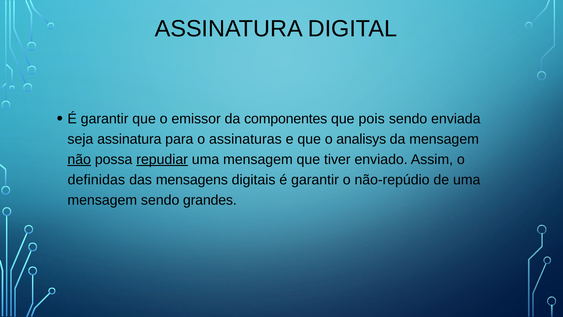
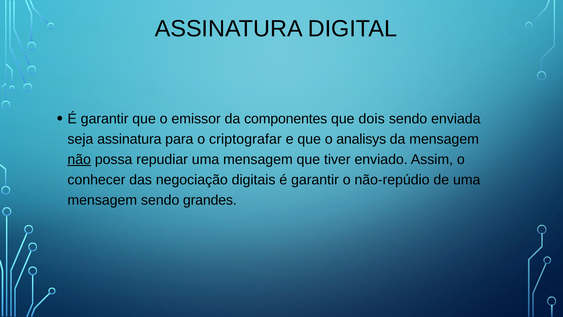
pois: pois -> dois (372, 119)
assinaturas: assinaturas -> criptografar (245, 139)
repudiar underline: present -> none (162, 159)
definidas: definidas -> conhecer (96, 180)
mensagens: mensagens -> negociação (192, 180)
